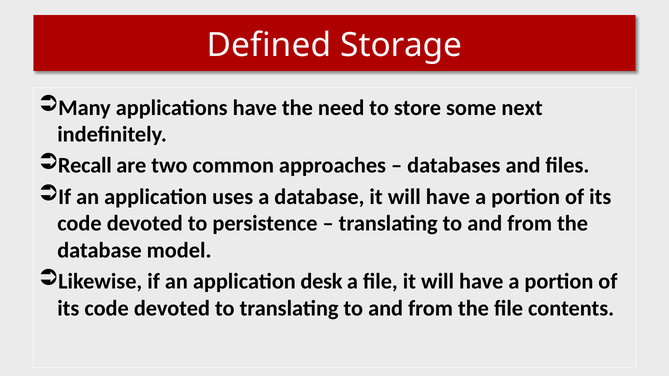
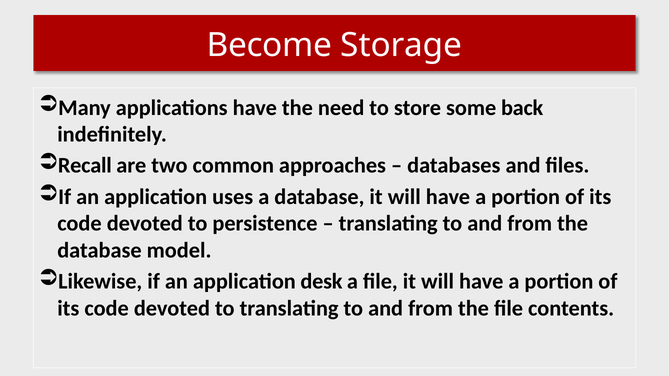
Defined: Defined -> Become (269, 45)
next: next -> back (522, 108)
